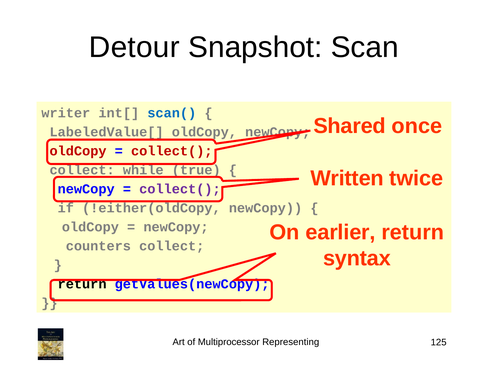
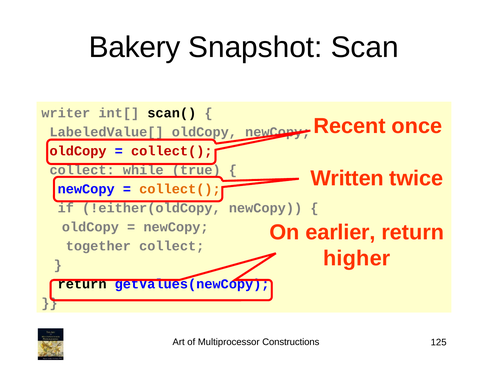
Detour: Detour -> Bakery (135, 47)
scan( colour: blue -> black (172, 113)
Shared: Shared -> Recent (350, 126)
collect( colour: purple -> orange (180, 189)
counters: counters -> together (98, 246)
syntax: syntax -> higher (357, 258)
Representing: Representing -> Constructions (291, 342)
